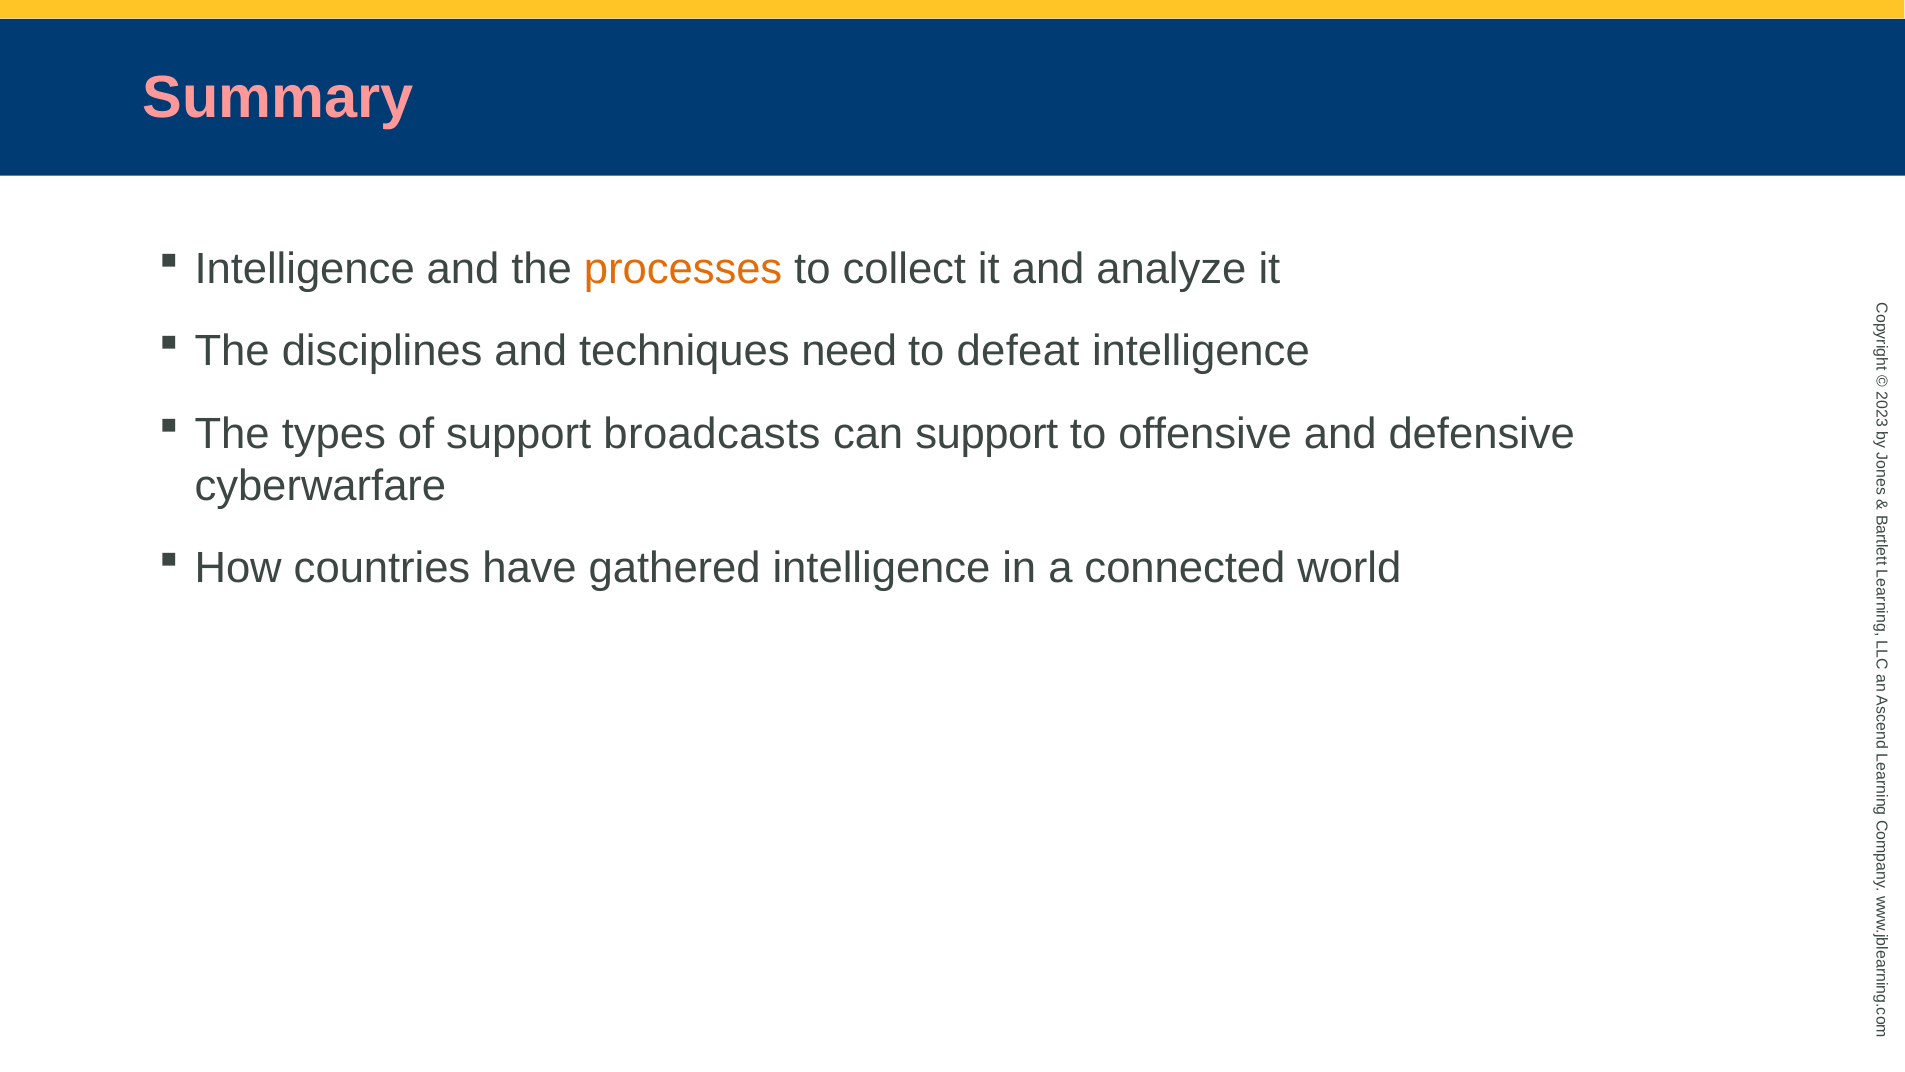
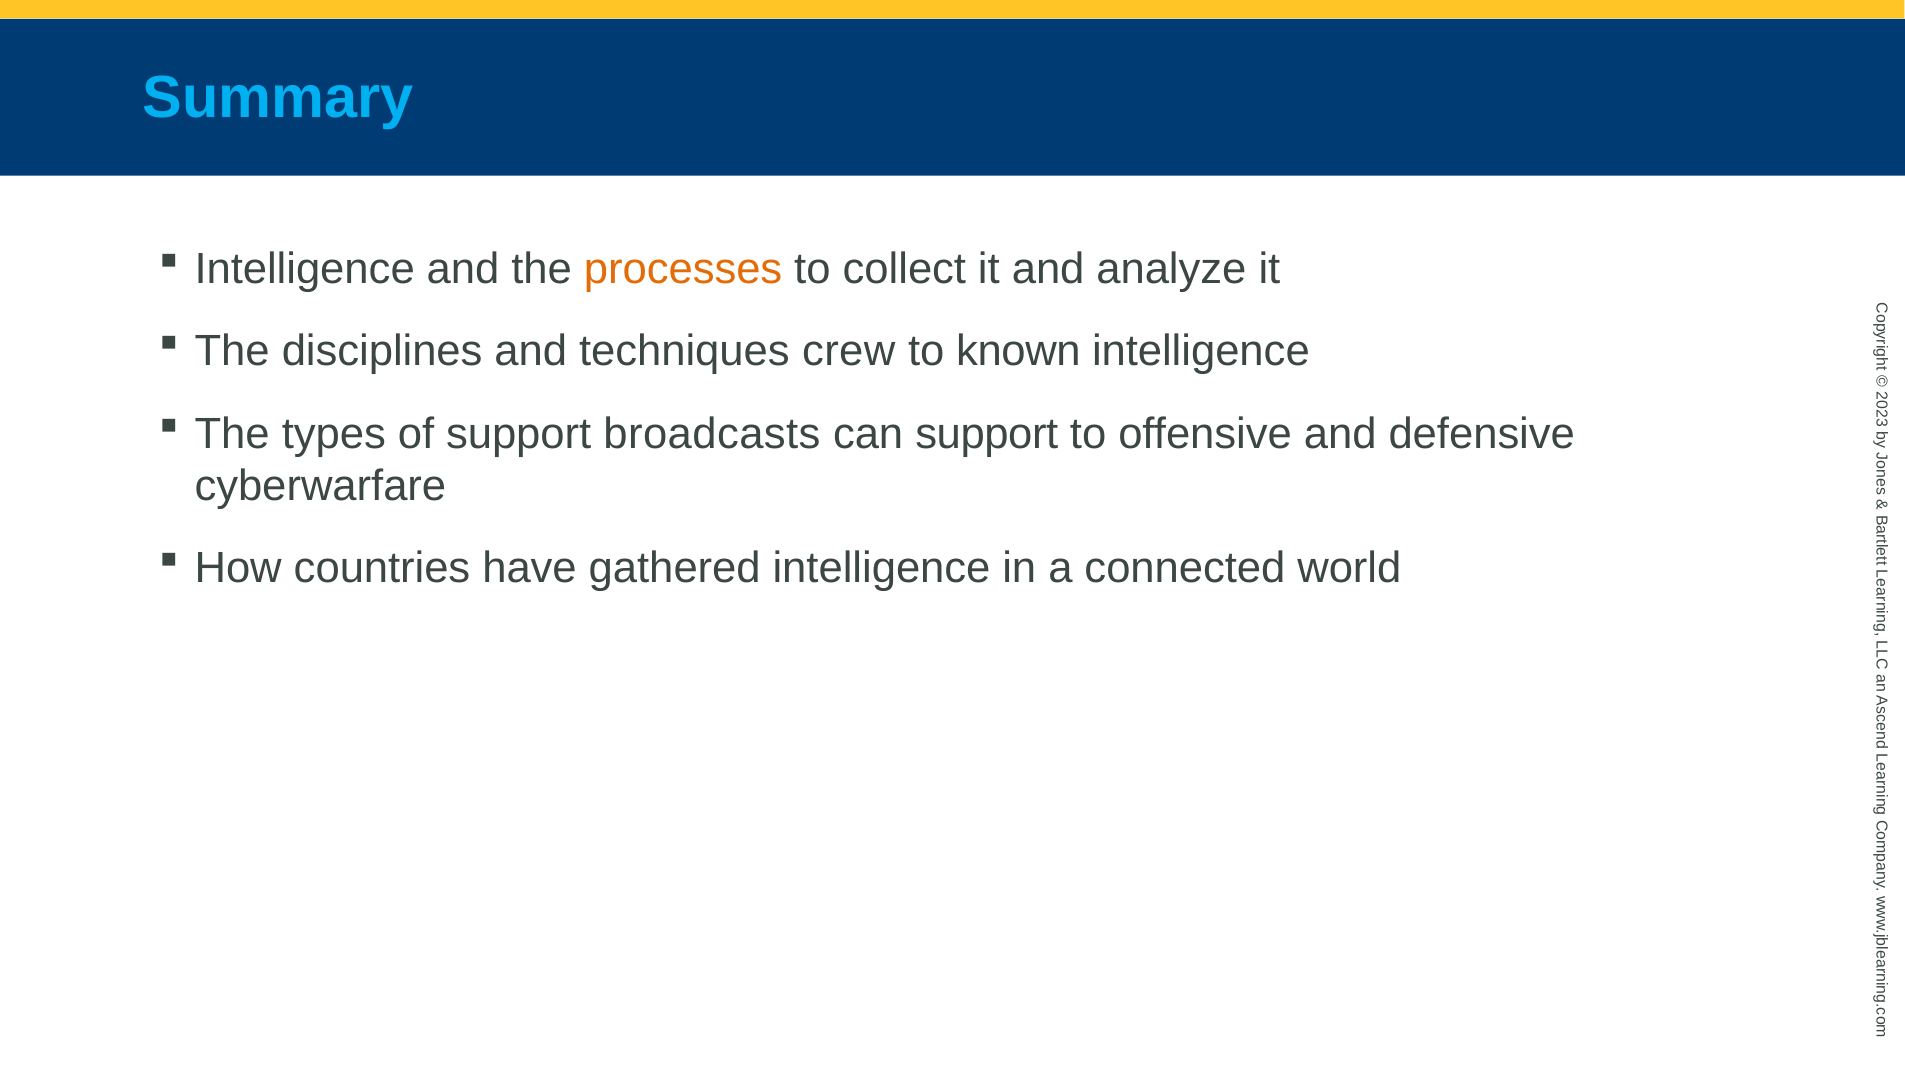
Summary colour: pink -> light blue (278, 98)
need: need -> crew (849, 351)
defeat: defeat -> known (1018, 351)
